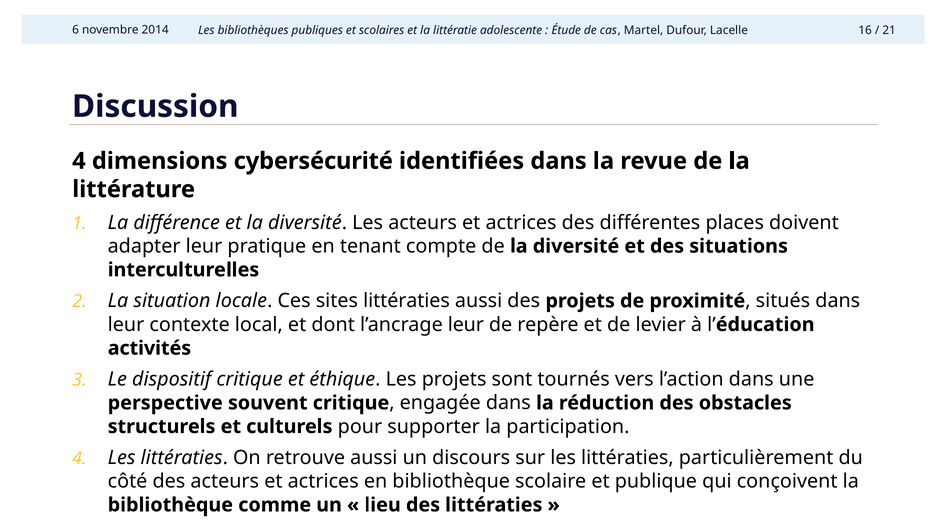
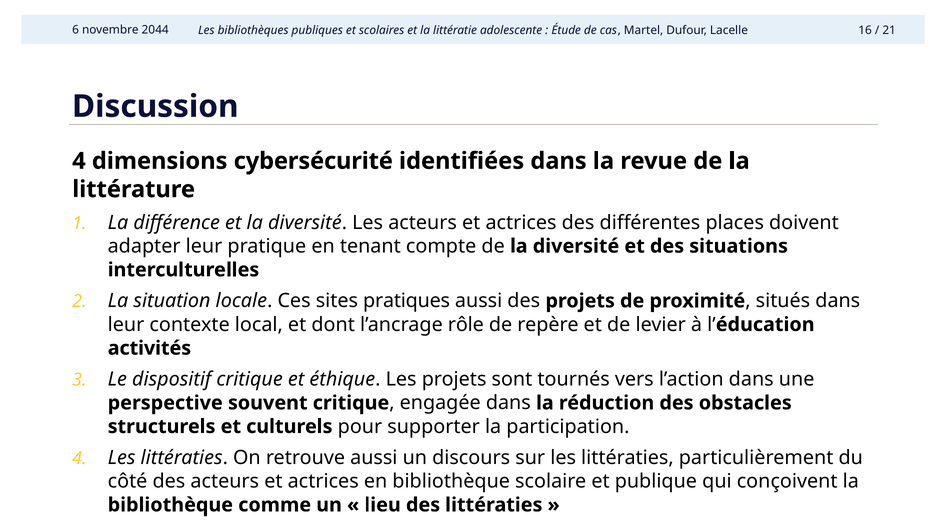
2014: 2014 -> 2044 (155, 30)
sites littératies: littératies -> pratiques (407, 301)
l’ancrage leur: leur -> rôle (466, 325)
